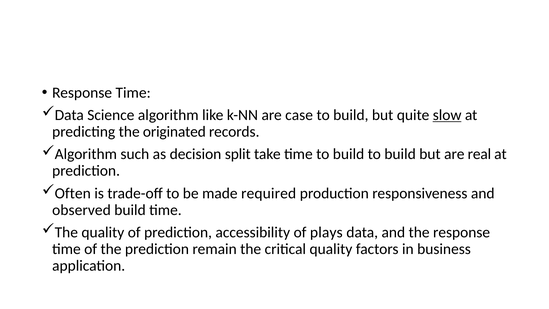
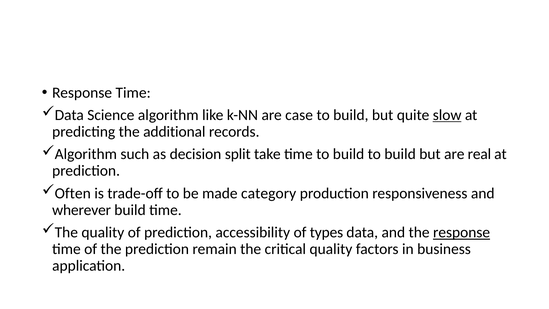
originated: originated -> additional (174, 132)
required: required -> category (269, 193)
observed: observed -> wherever (82, 210)
plays: plays -> types (326, 232)
response underline: none -> present (462, 232)
